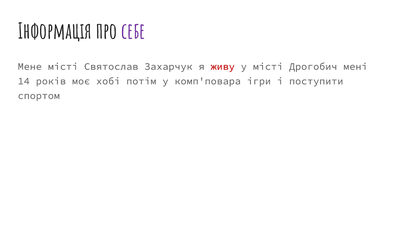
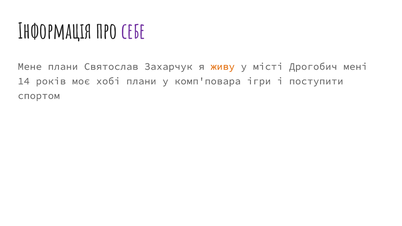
Мене місті: місті -> плани (63, 67)
живу colour: red -> orange (223, 67)
хобі потім: потім -> плани (141, 81)
